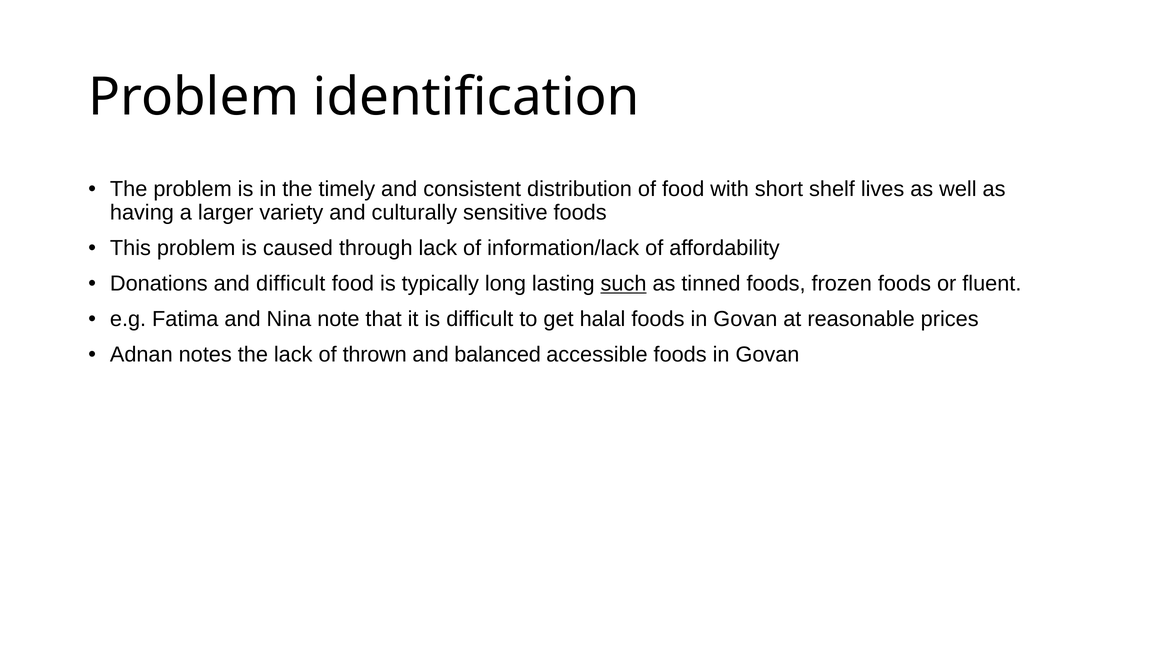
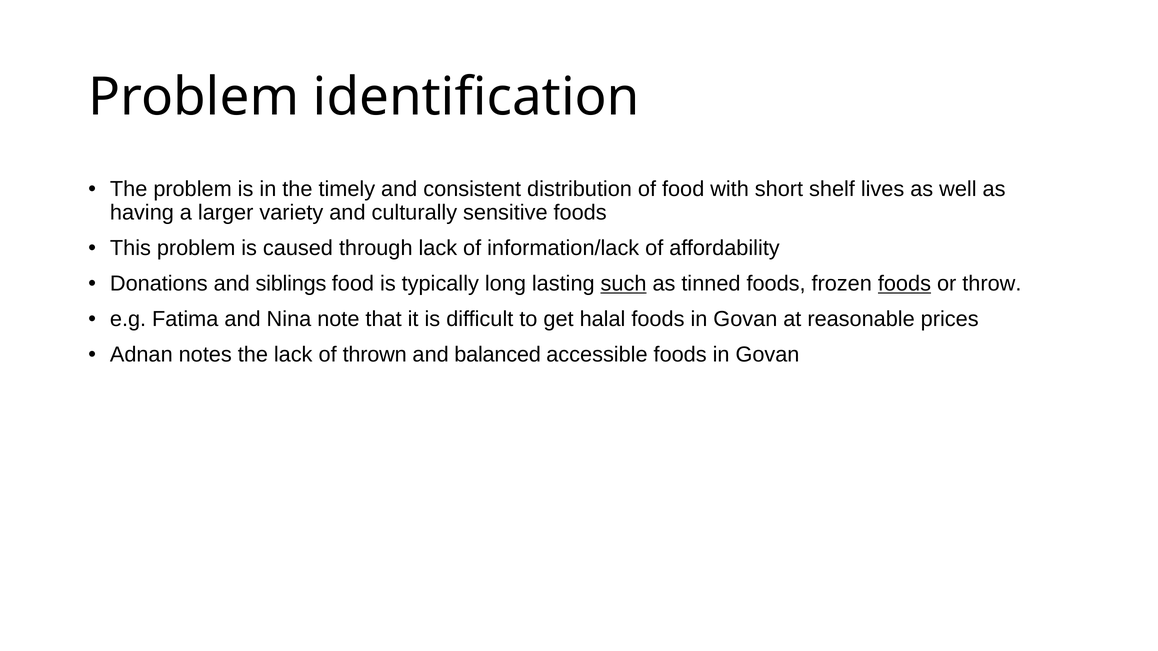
and difficult: difficult -> siblings (291, 284)
foods underline: none -> present (904, 284)
fluent: fluent -> throw (992, 284)
